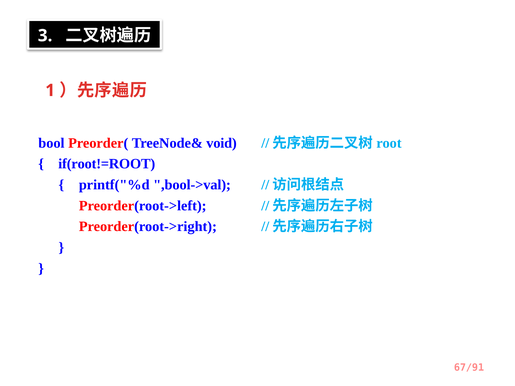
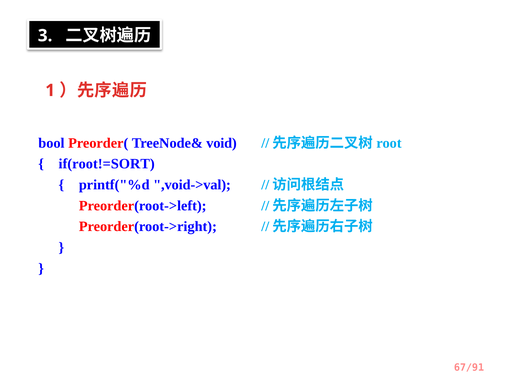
if(root!=ROOT: if(root!=ROOT -> if(root!=SORT (107, 164)
,bool->val: ,bool->val -> ,void->val (192, 185)
